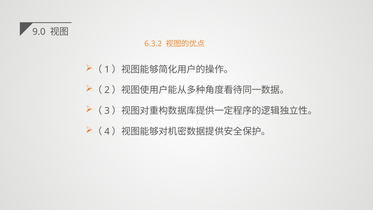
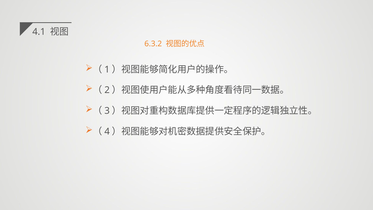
9.0: 9.0 -> 4.1 (39, 32)
